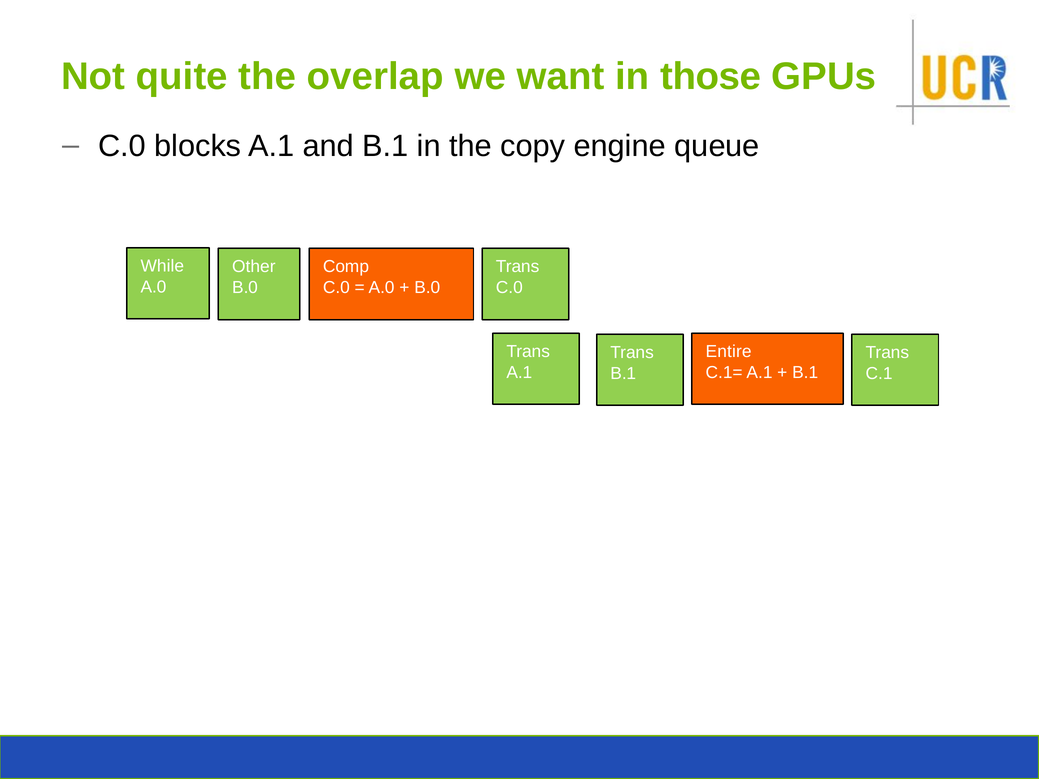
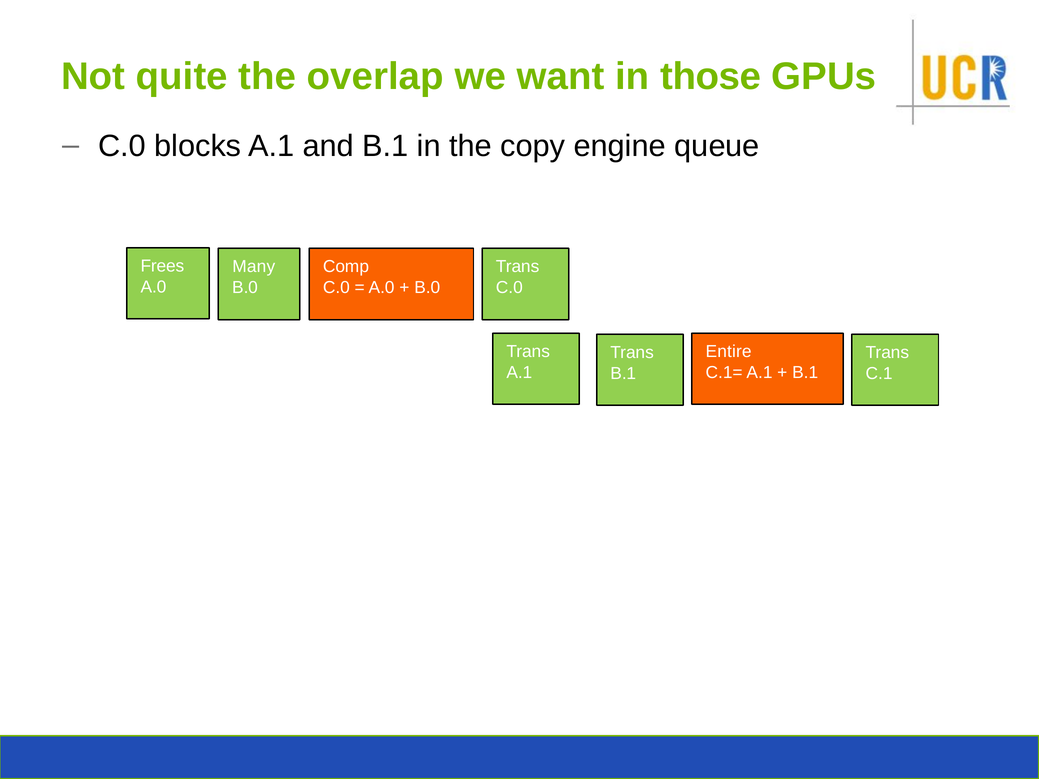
While: While -> Frees (162, 266)
Other: Other -> Many (254, 267)
